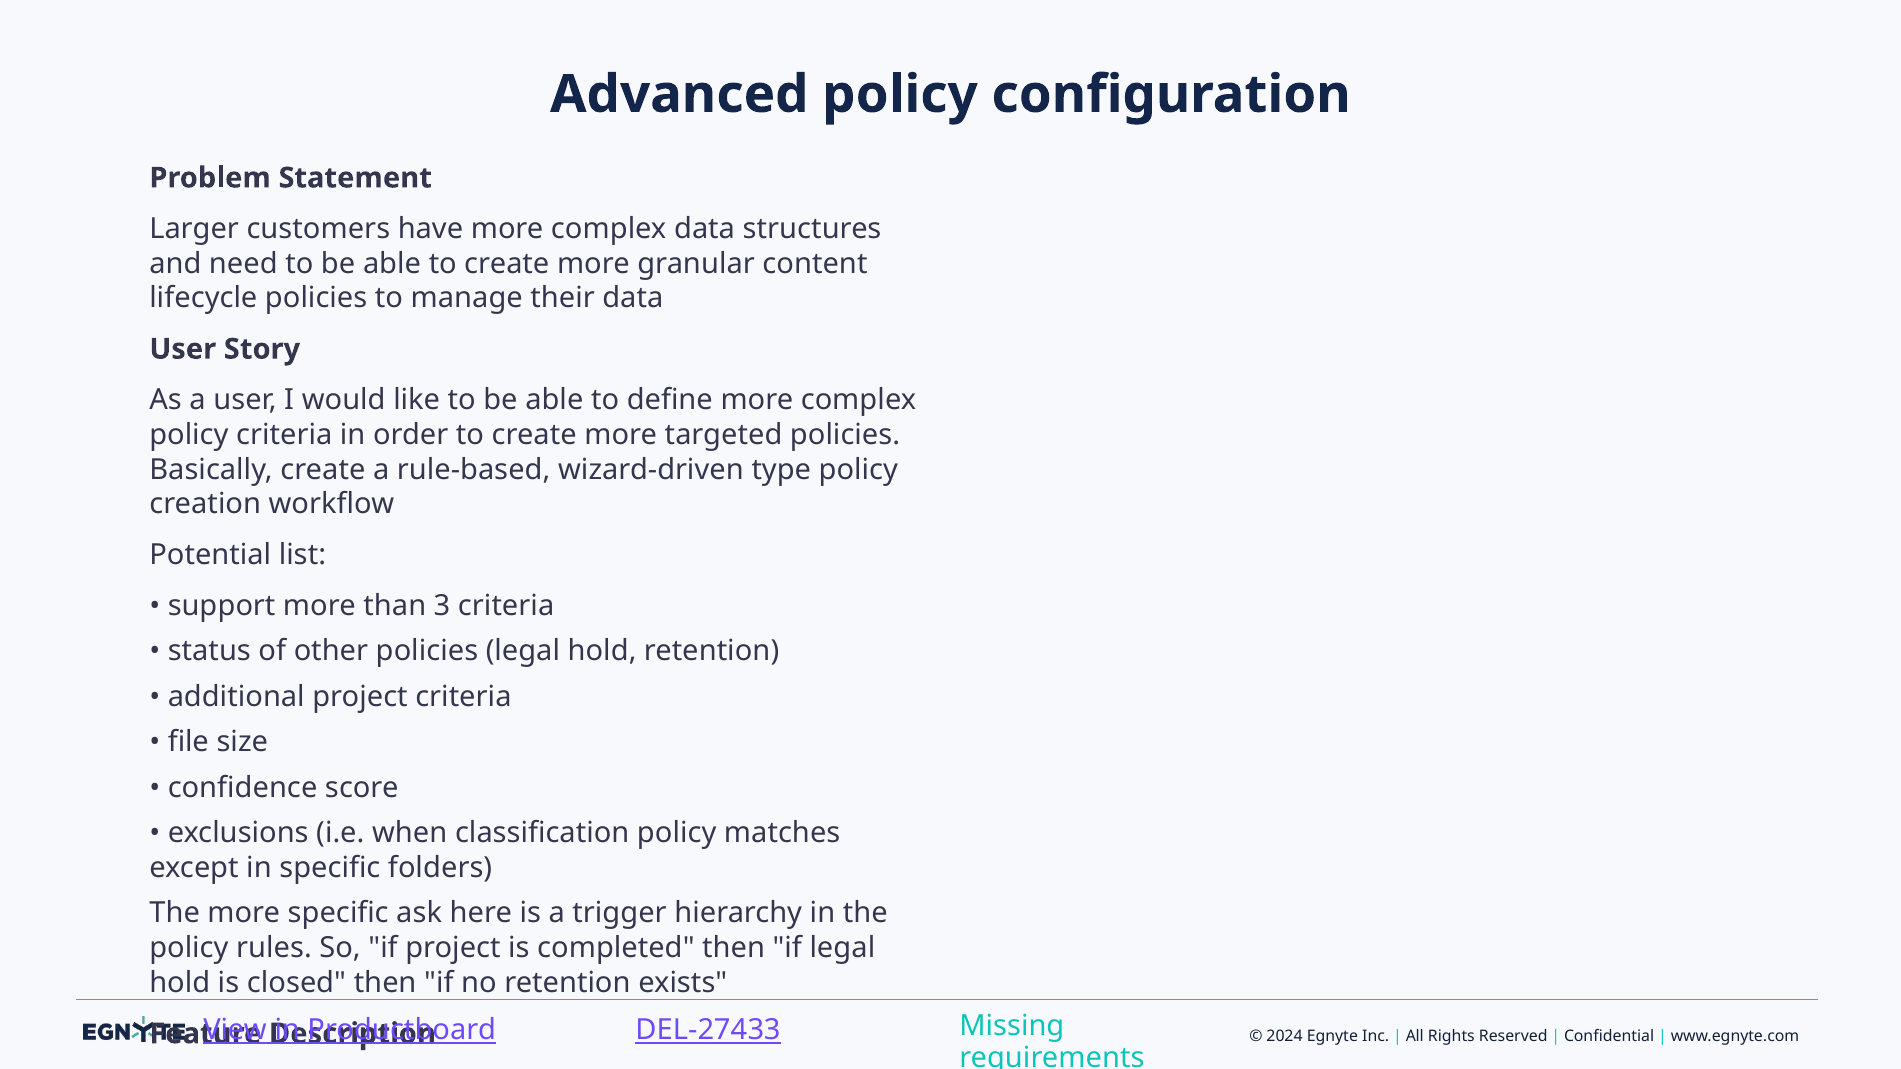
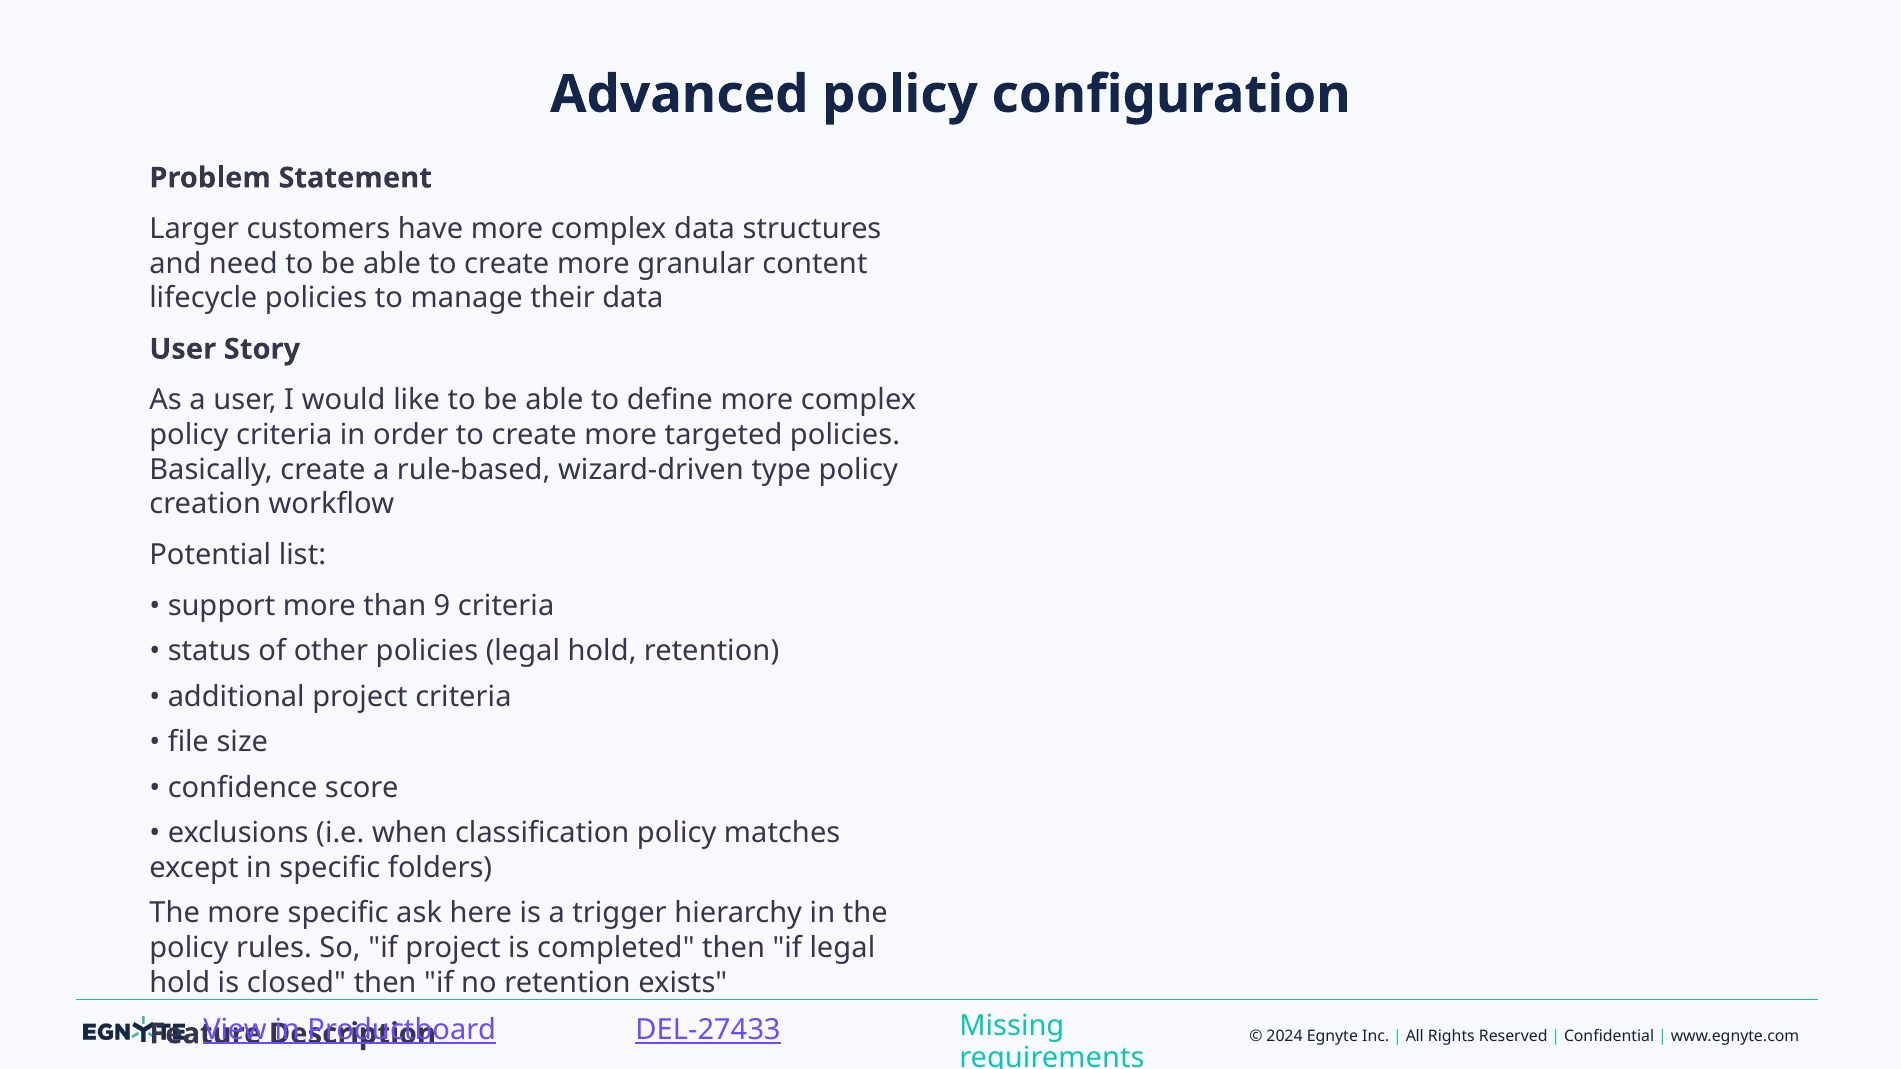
3: 3 -> 9 (442, 606)
